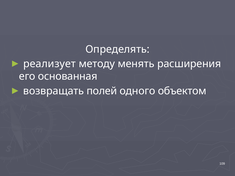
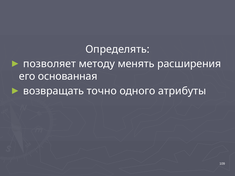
реализует: реализует -> позволяет (50, 64)
полей: полей -> точно (102, 91)
объектом: объектом -> атрибуты (182, 91)
